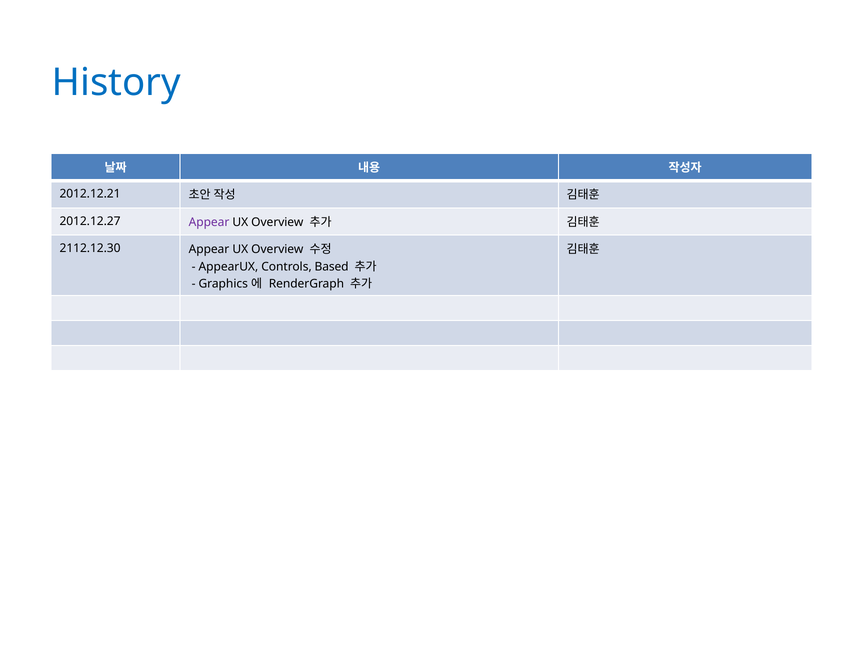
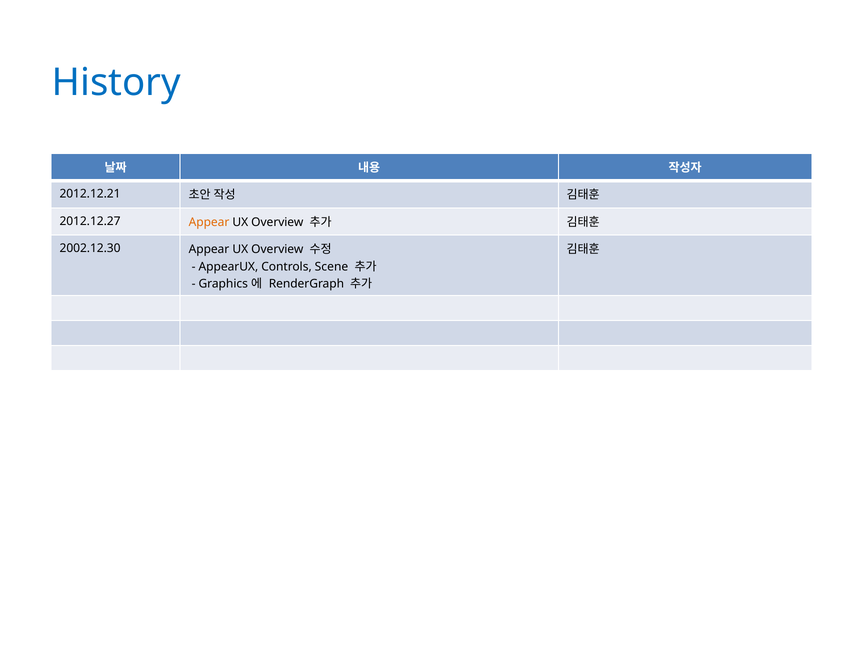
Appear colour: purple -> orange (209, 222)
2112.12.30: 2112.12.30 -> 2002.12.30 (90, 248)
Based: Based -> Scene (331, 267)
